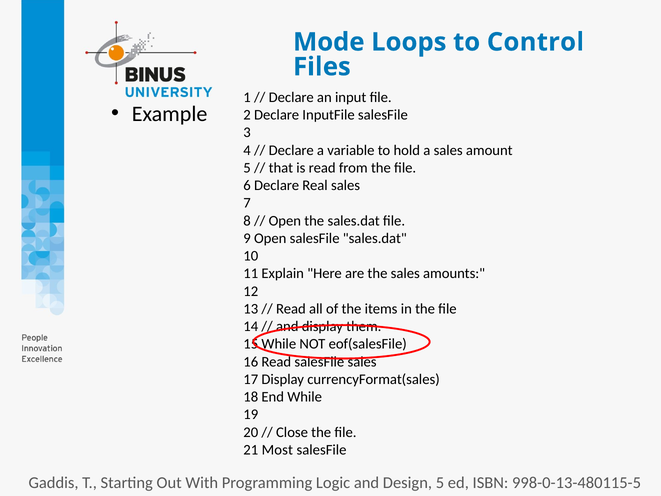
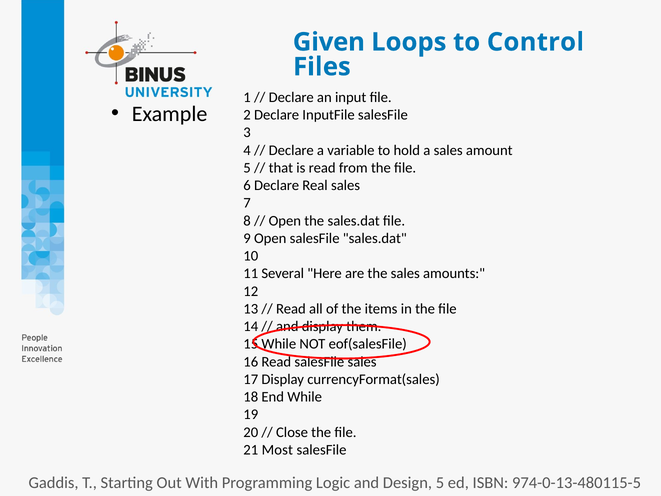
Mode: Mode -> Given (329, 42)
Explain: Explain -> Several (283, 273)
998-0-13-480115-5: 998-0-13-480115-5 -> 974-0-13-480115-5 (577, 483)
